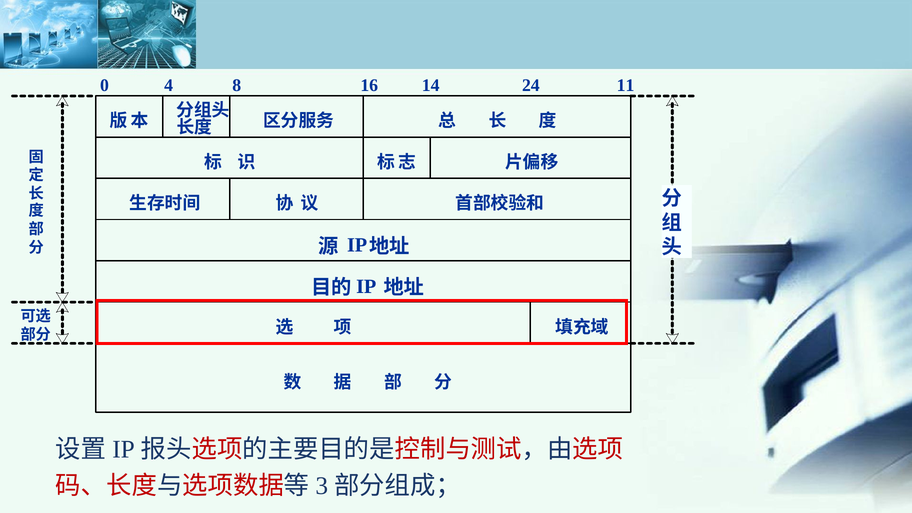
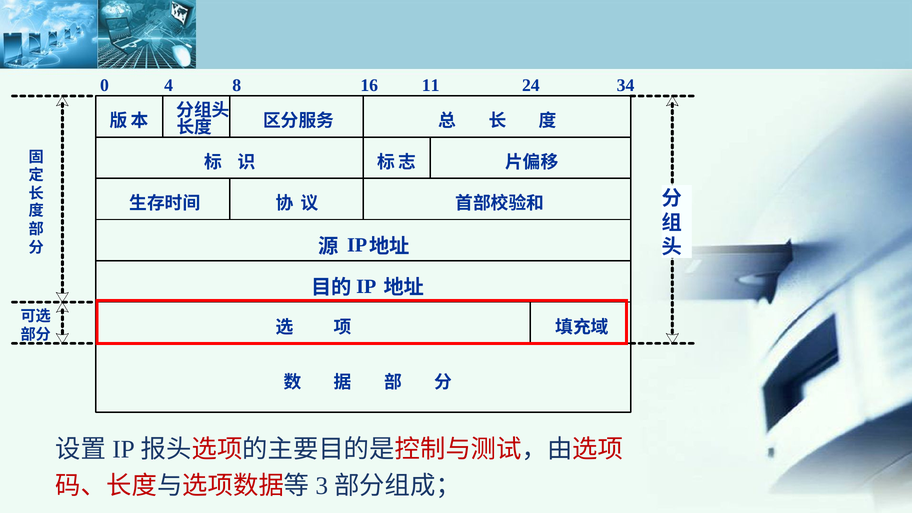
14: 14 -> 11 (431, 86)
11: 11 -> 34 (626, 86)
